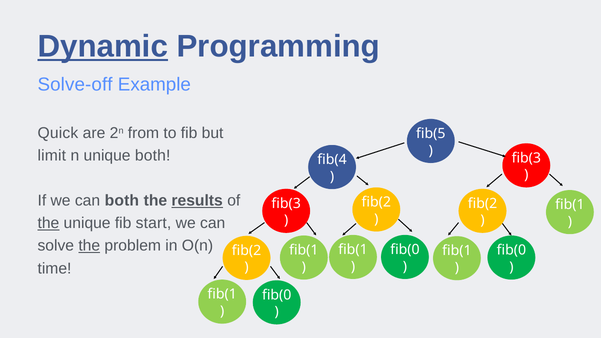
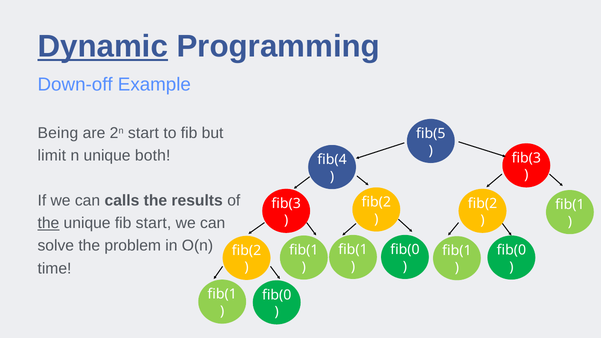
Solve-off: Solve-off -> Down-off (75, 85)
Quick: Quick -> Being (58, 133)
2n from: from -> start (143, 133)
can both: both -> calls (122, 201)
results underline: present -> none (197, 201)
the underline: present -> none (89, 246)
